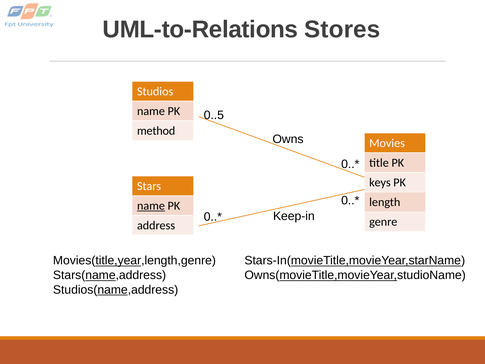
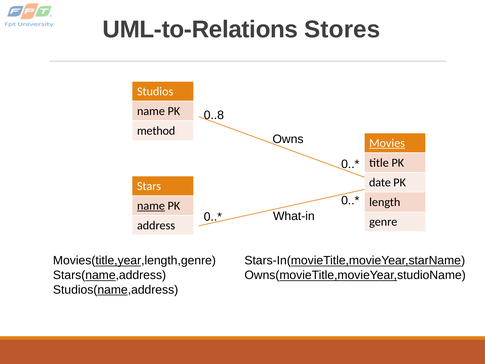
0..5: 0..5 -> 0..8 (214, 115)
Movies underline: none -> present (387, 143)
keys: keys -> date (380, 182)
Keep-in: Keep-in -> What-in (294, 216)
